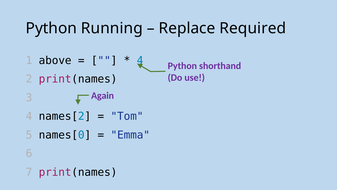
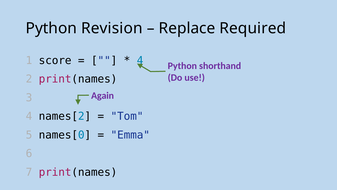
Running: Running -> Revision (112, 28)
above: above -> score (55, 60)
